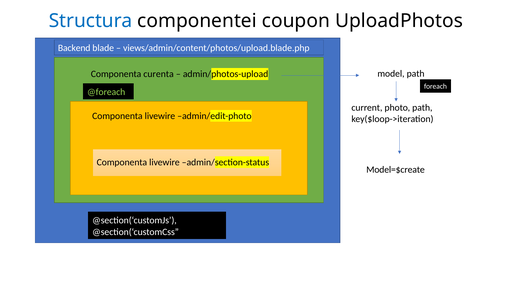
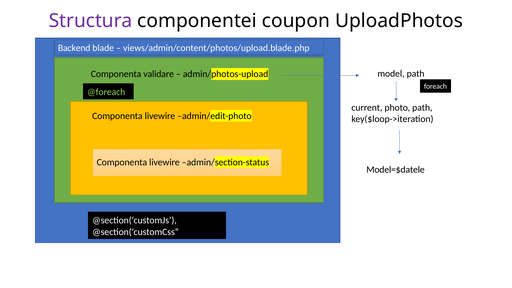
Structura colour: blue -> purple (91, 21)
curenta: curenta -> validare (159, 74)
Model=$create: Model=$create -> Model=$datele (396, 170)
